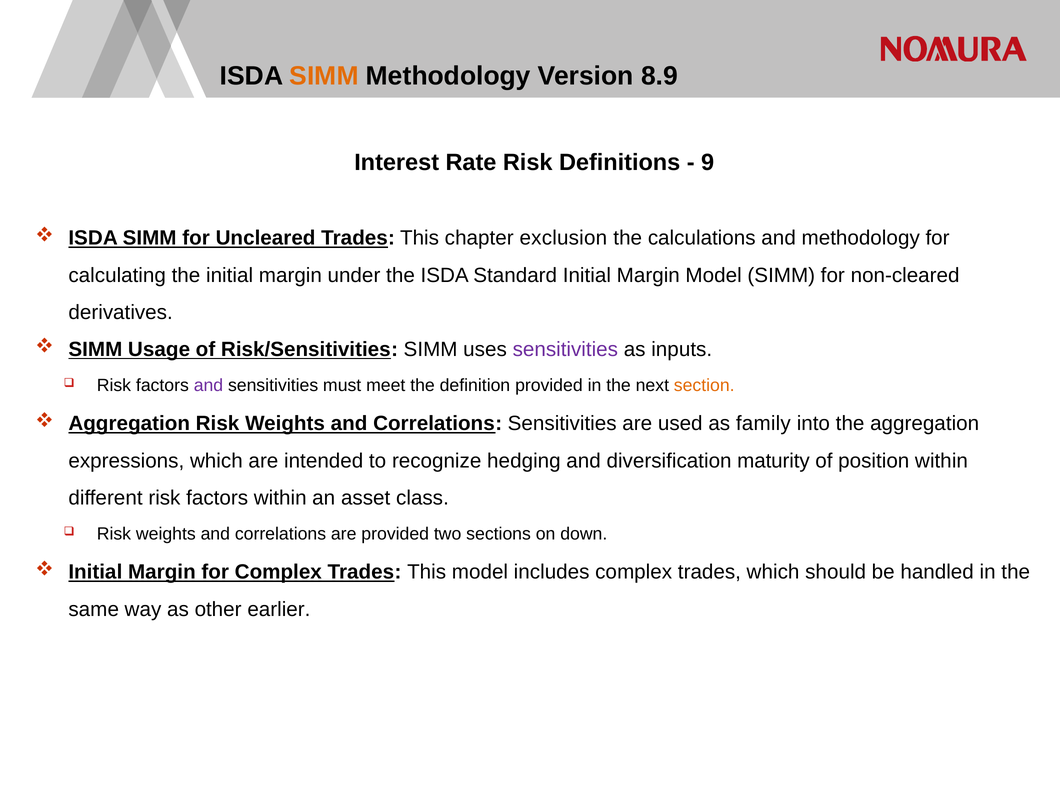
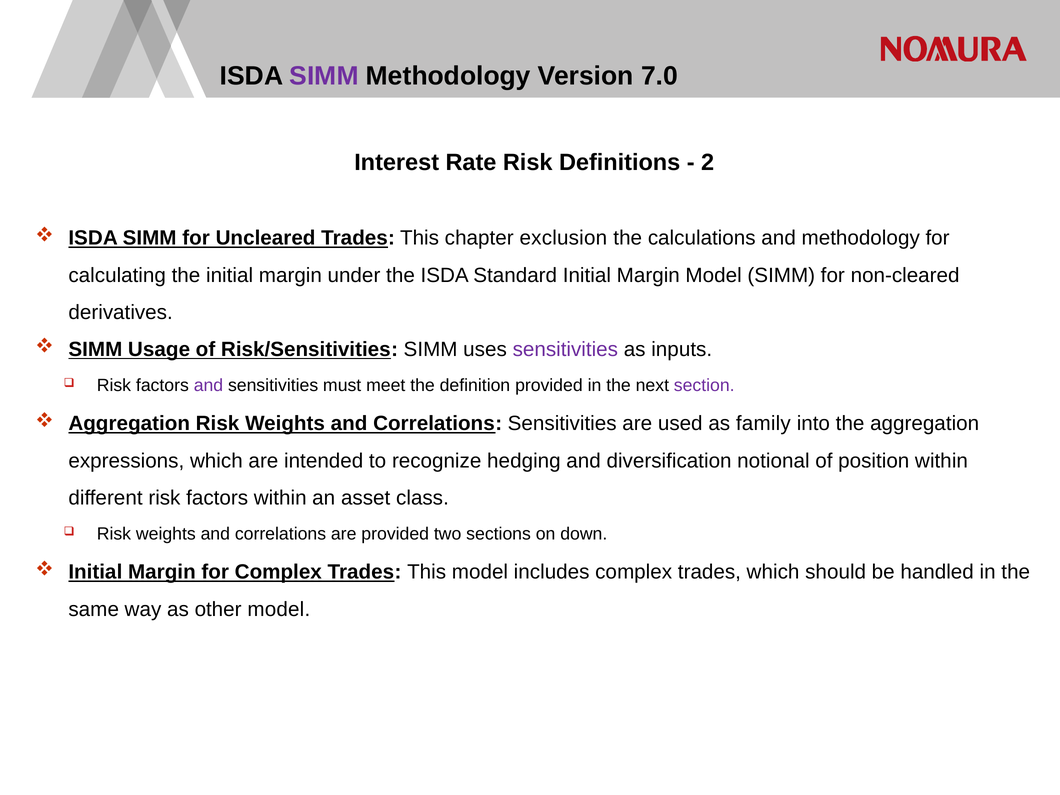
SIMM colour: orange -> purple (324, 76)
8.9: 8.9 -> 7.0 (659, 76)
9: 9 -> 2 (708, 162)
section colour: orange -> purple (704, 385)
maturity: maturity -> notional (773, 461)
other earlier: earlier -> model (279, 609)
